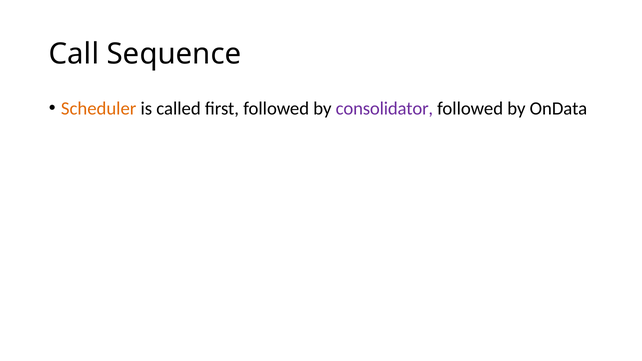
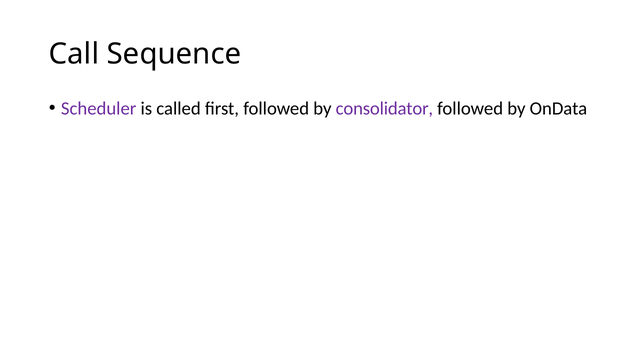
Scheduler colour: orange -> purple (99, 109)
